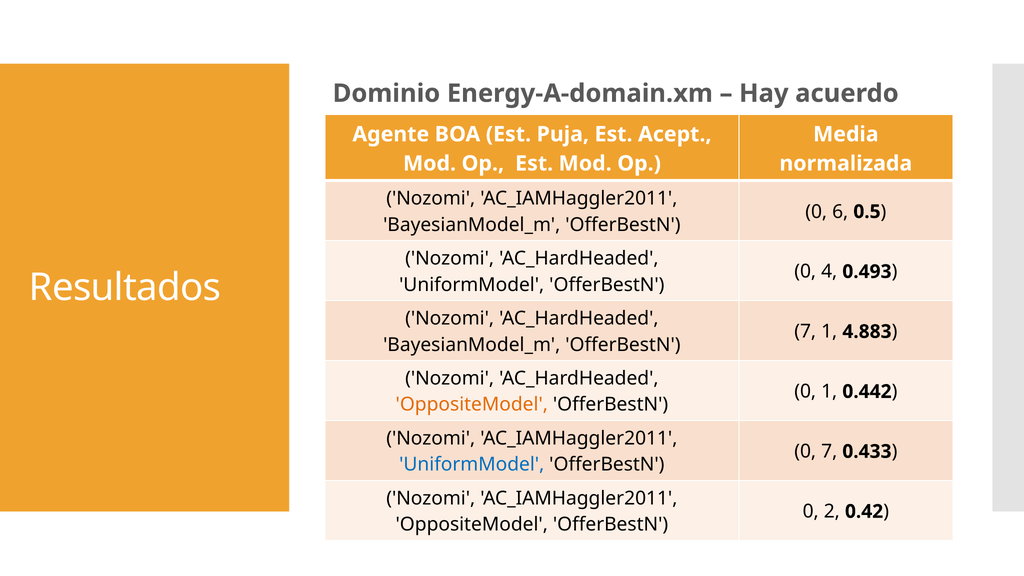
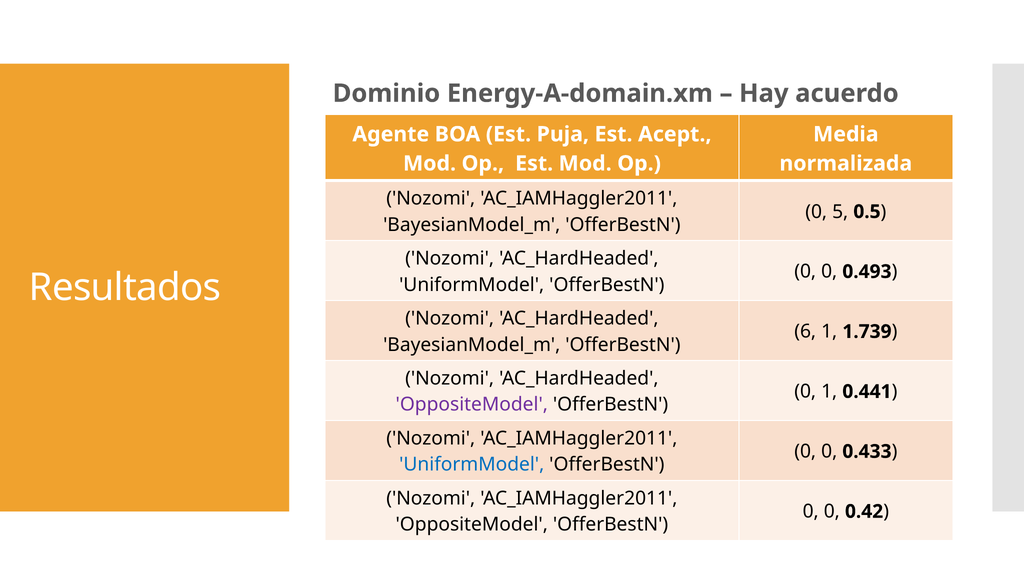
6: 6 -> 5 (840, 212)
4: 4 -> 0 (829, 272)
7: 7 -> 6 (805, 332)
4.883: 4.883 -> 1.739 (867, 332)
0.442: 0.442 -> 0.441 (867, 392)
OppositeModel colour: orange -> purple (472, 405)
7: 7 -> 0 (829, 452)
2: 2 -> 0 (832, 511)
